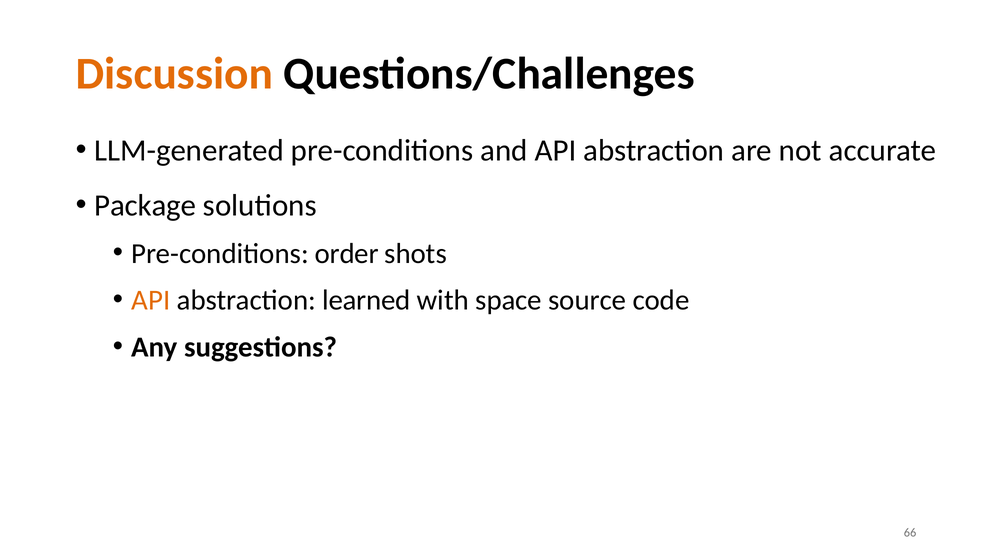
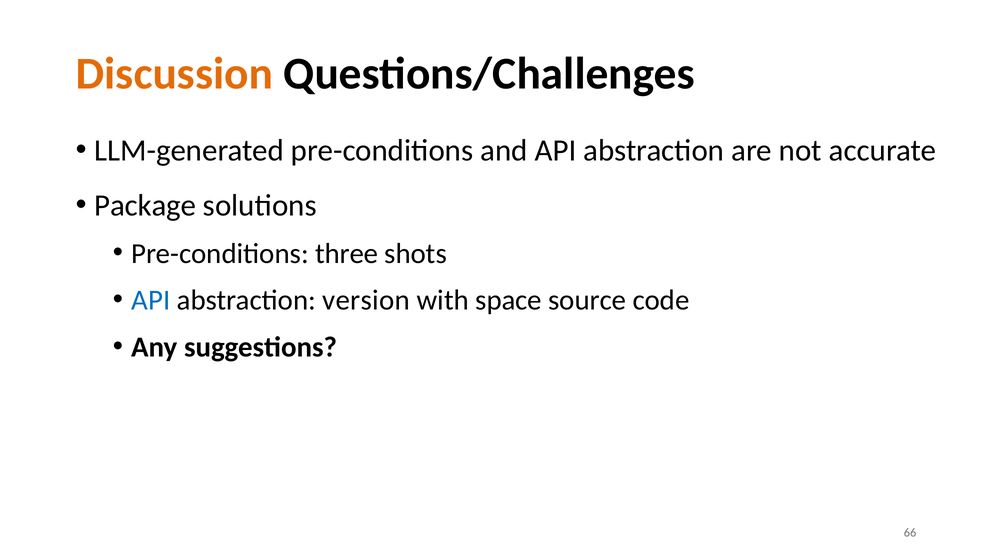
order: order -> three (347, 253)
API colour: orange -> blue (151, 300)
learned: learned -> version (366, 300)
